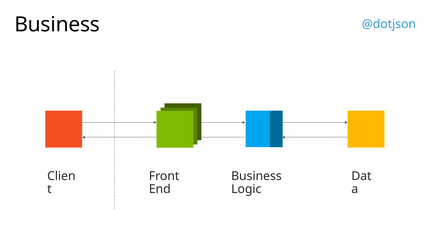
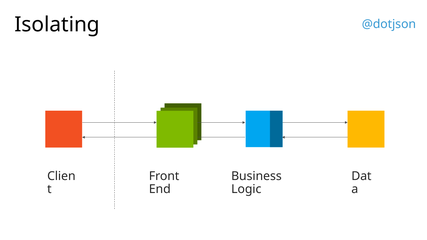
Business: Business -> Isolating (57, 24)
